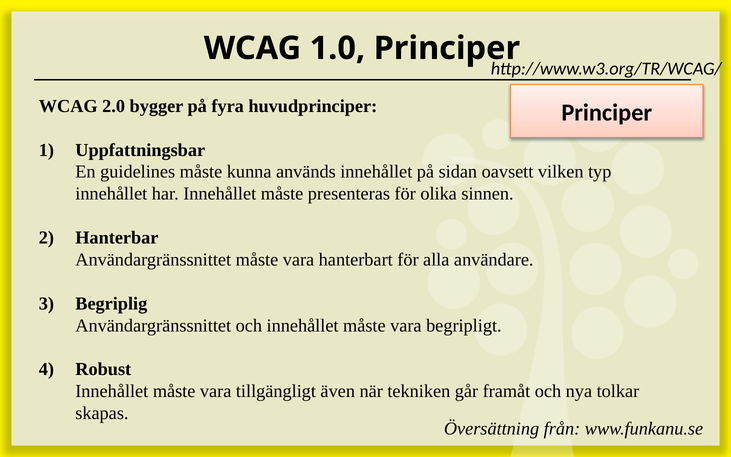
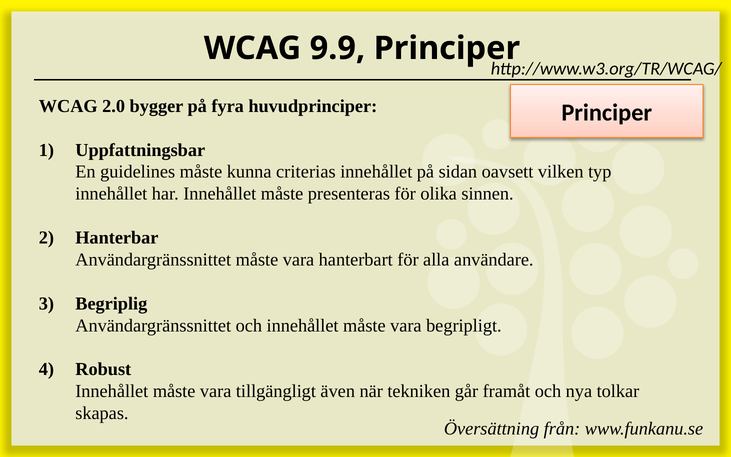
1.0: 1.0 -> 9.9 (337, 48)
används: används -> criterias (306, 172)
